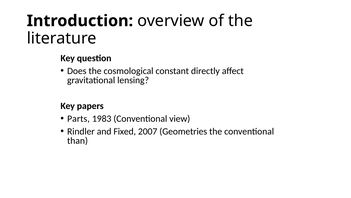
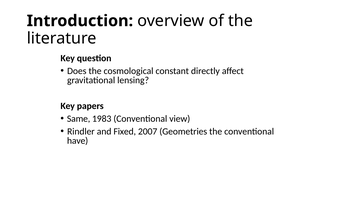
Parts: Parts -> Same (79, 118)
than: than -> have (78, 140)
